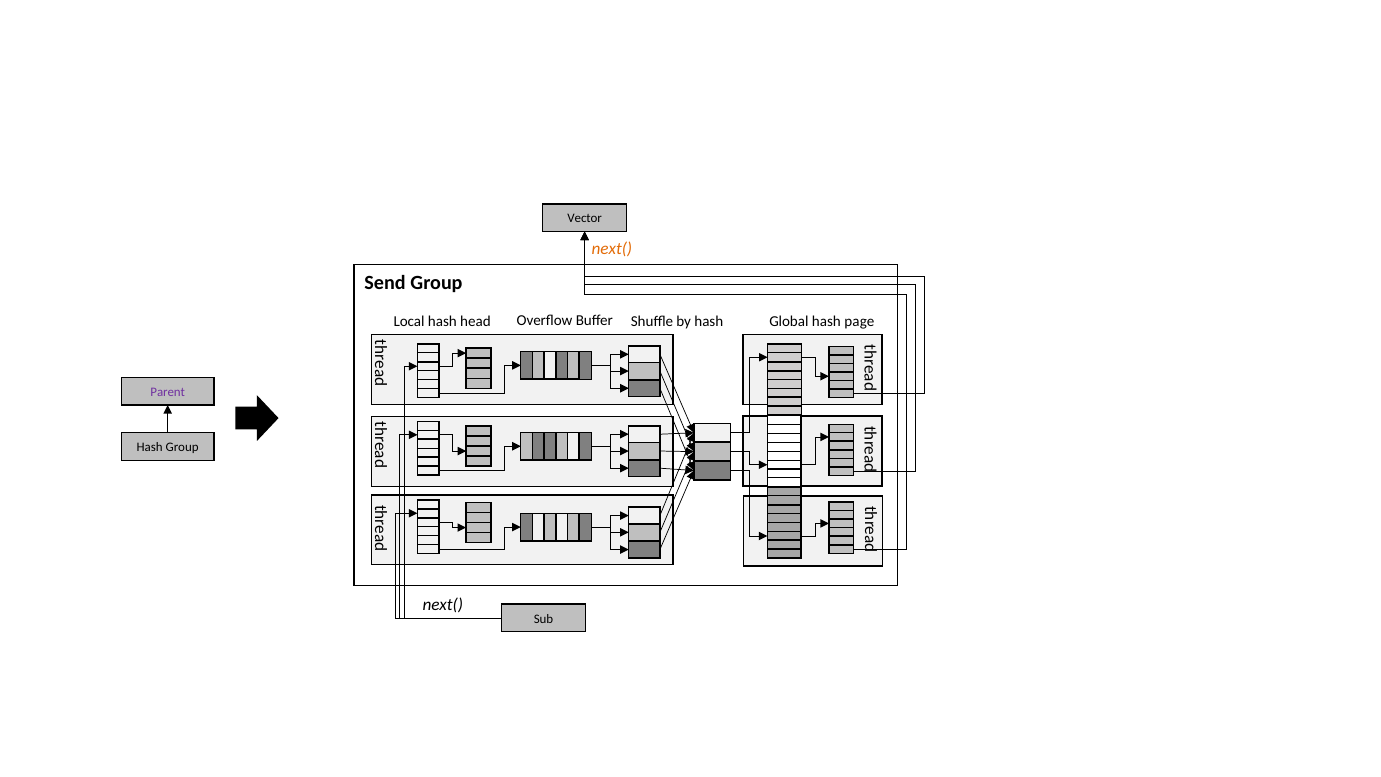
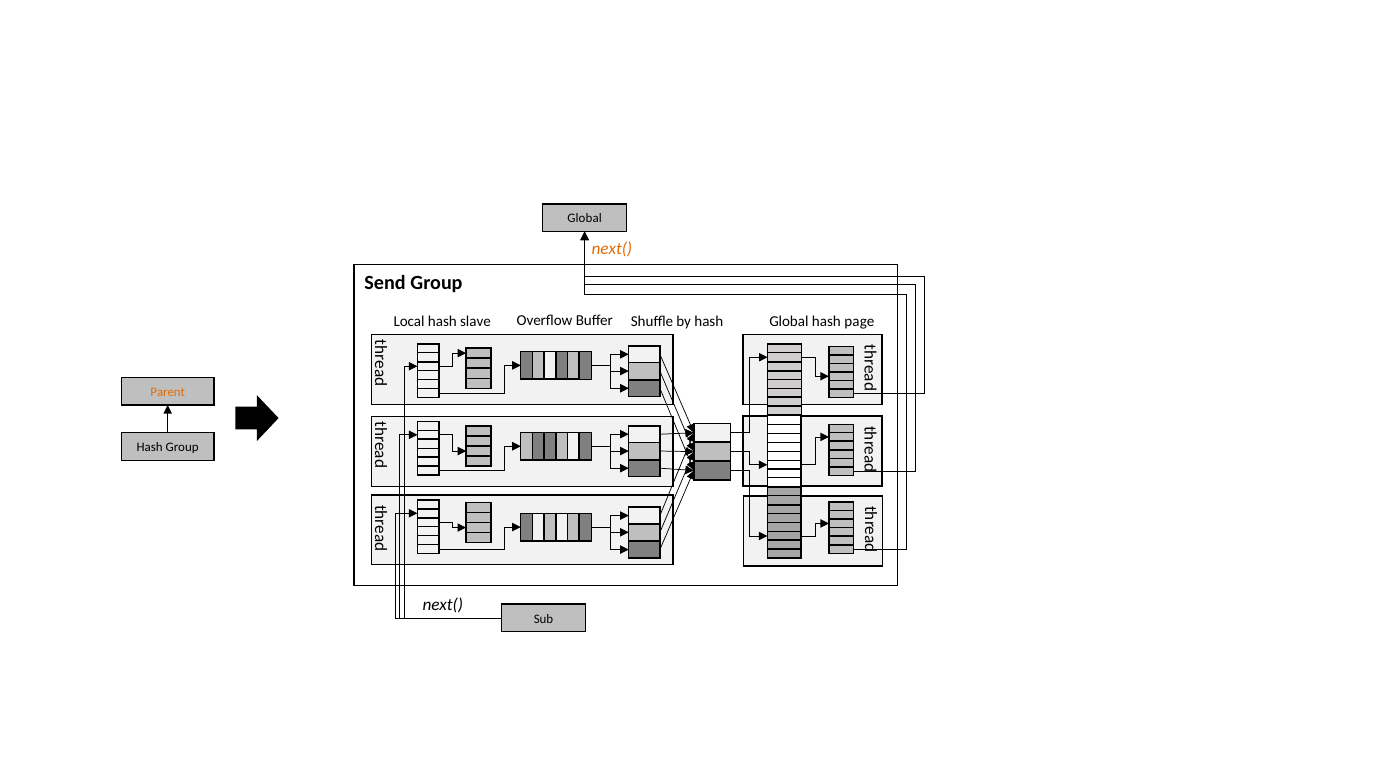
Vector: Vector -> Global (585, 219)
head: head -> slave (476, 321)
Parent colour: purple -> orange (168, 392)
